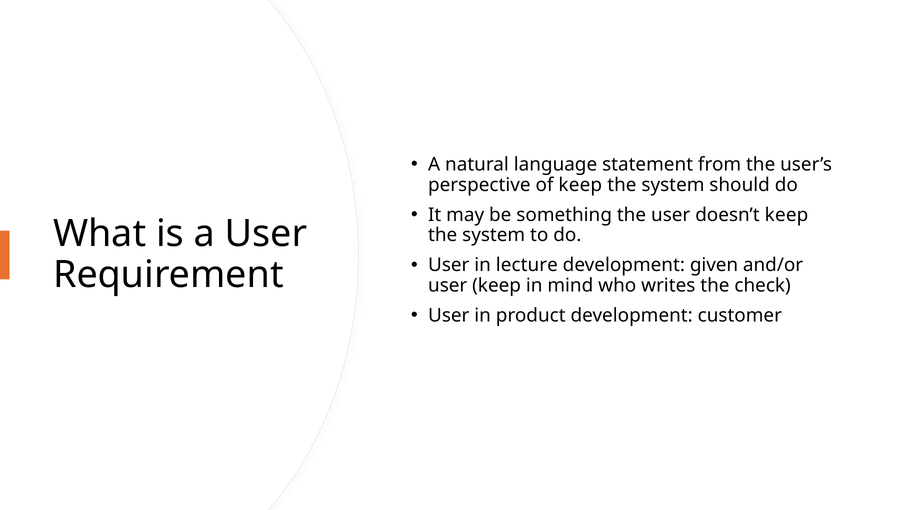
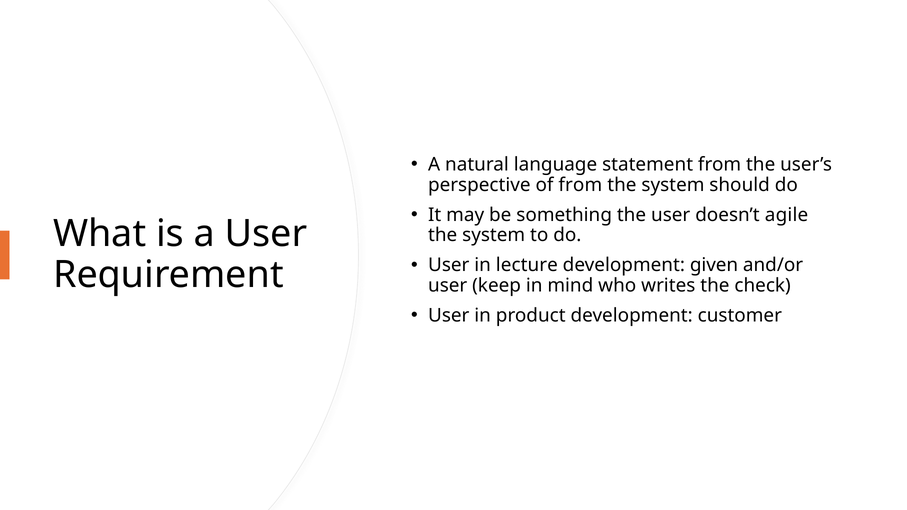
of keep: keep -> from (580, 185)
doesn’t keep: keep -> agile (787, 215)
